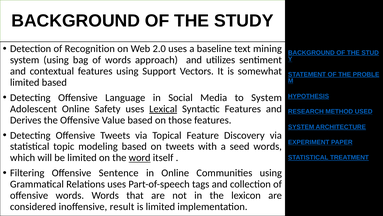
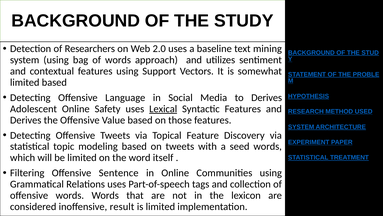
Recognition: Recognition -> Researchers (90, 49)
to System: System -> Derives (267, 97)
word underline: present -> none (140, 157)
